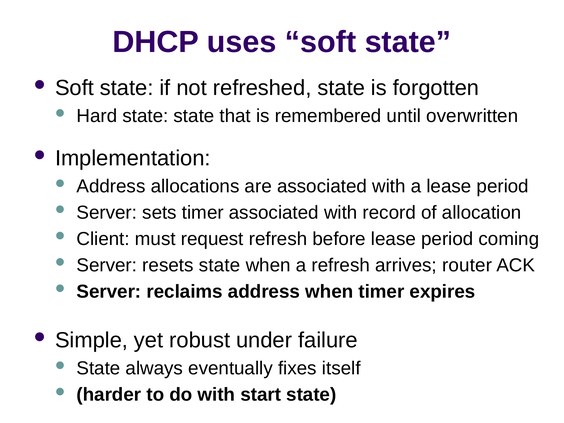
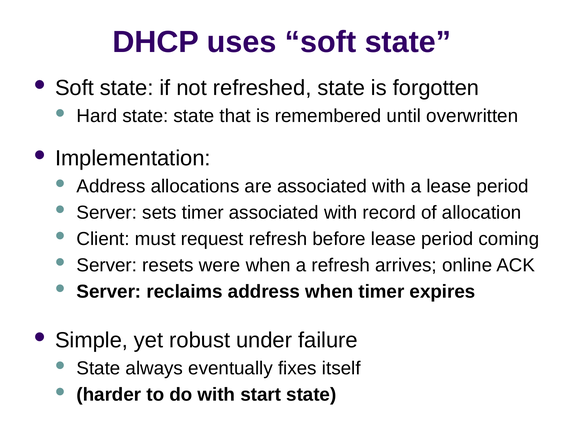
resets state: state -> were (219, 265)
router: router -> online (467, 265)
